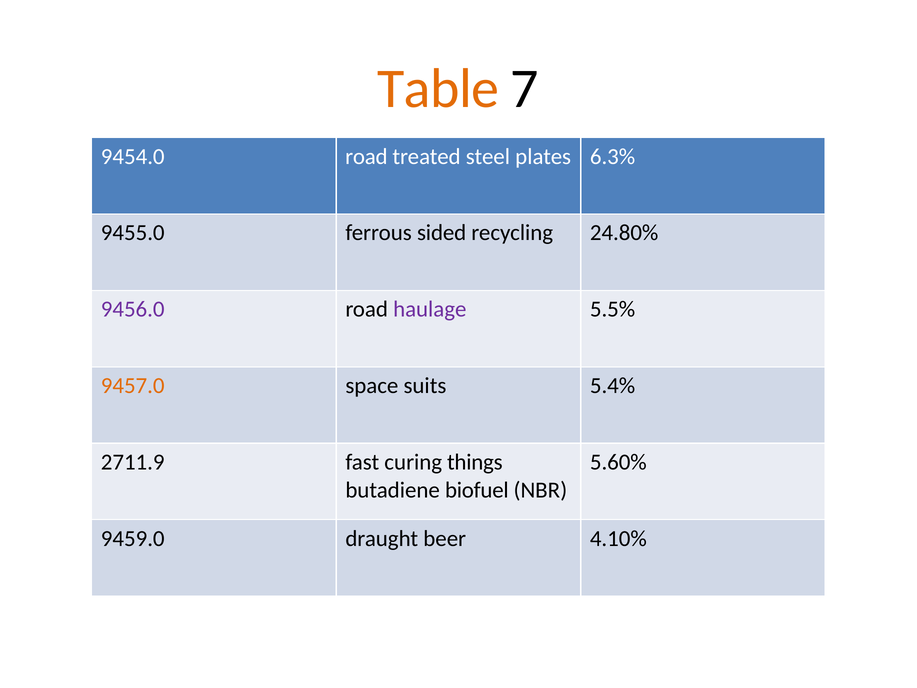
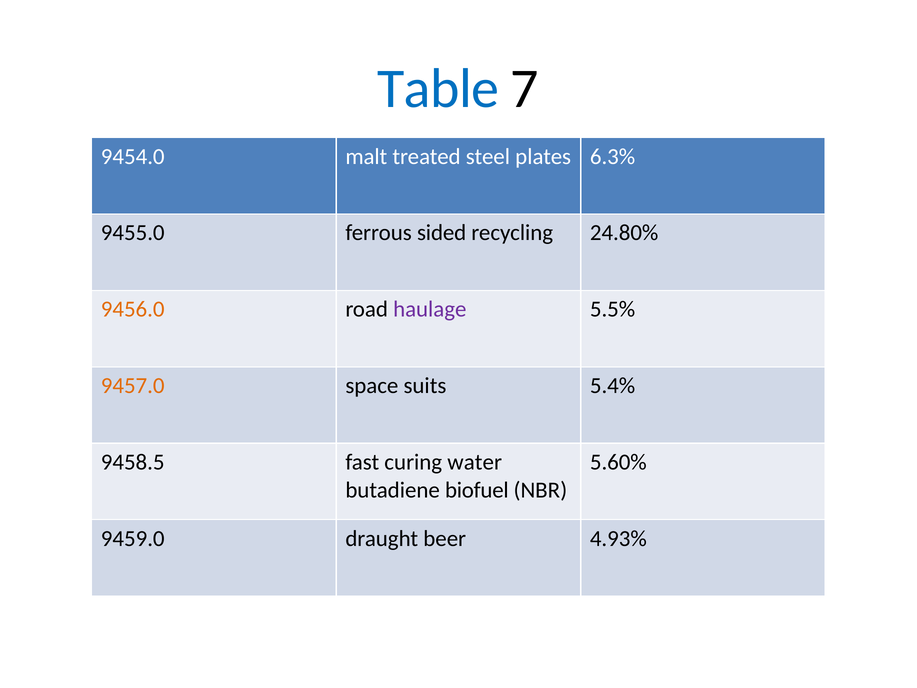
Table colour: orange -> blue (438, 89)
9454.0 road: road -> malt (366, 156)
9456.0 colour: purple -> orange (133, 309)
2711.9: 2711.9 -> 9458.5 (133, 462)
things: things -> water (475, 462)
4.10%: 4.10% -> 4.93% (618, 538)
